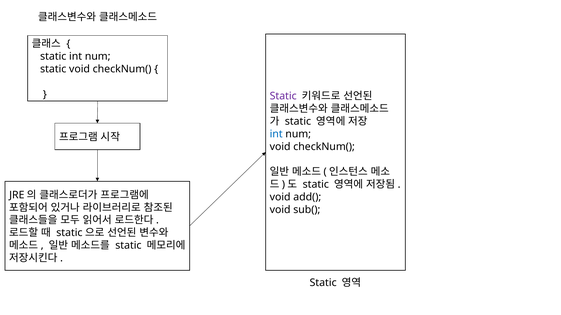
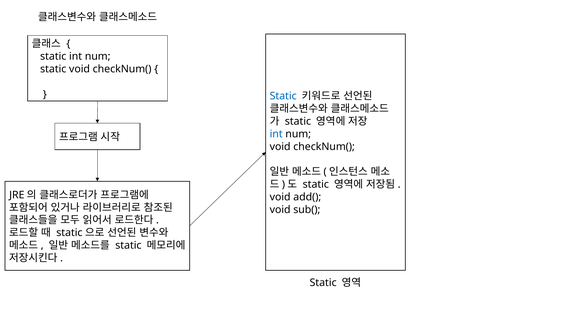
Static colour: purple -> blue (283, 96)
